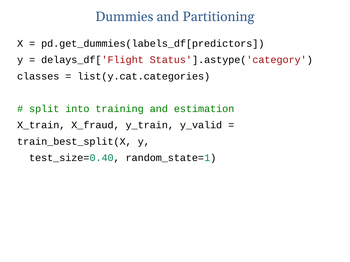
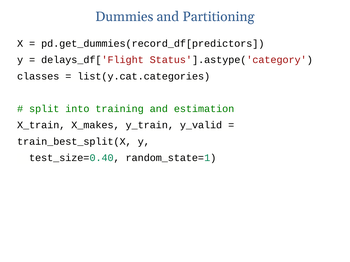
pd.get_dummies(labels_df[predictors: pd.get_dummies(labels_df[predictors -> pd.get_dummies(record_df[predictors (153, 44)
X_fraud: X_fraud -> X_makes (95, 126)
